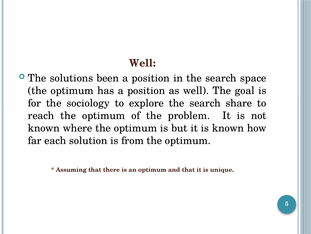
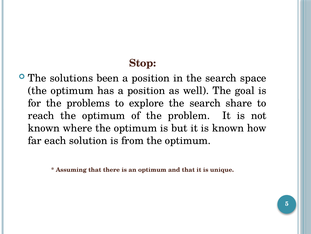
Well: Well -> Stop (143, 63)
sociology: sociology -> problems (88, 103)
